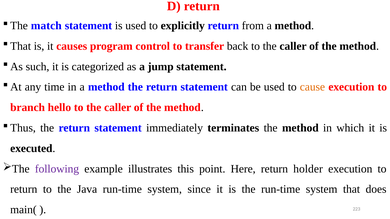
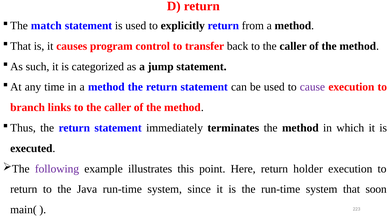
cause colour: orange -> purple (312, 87)
hello: hello -> links (59, 108)
does: does -> soon (376, 190)
